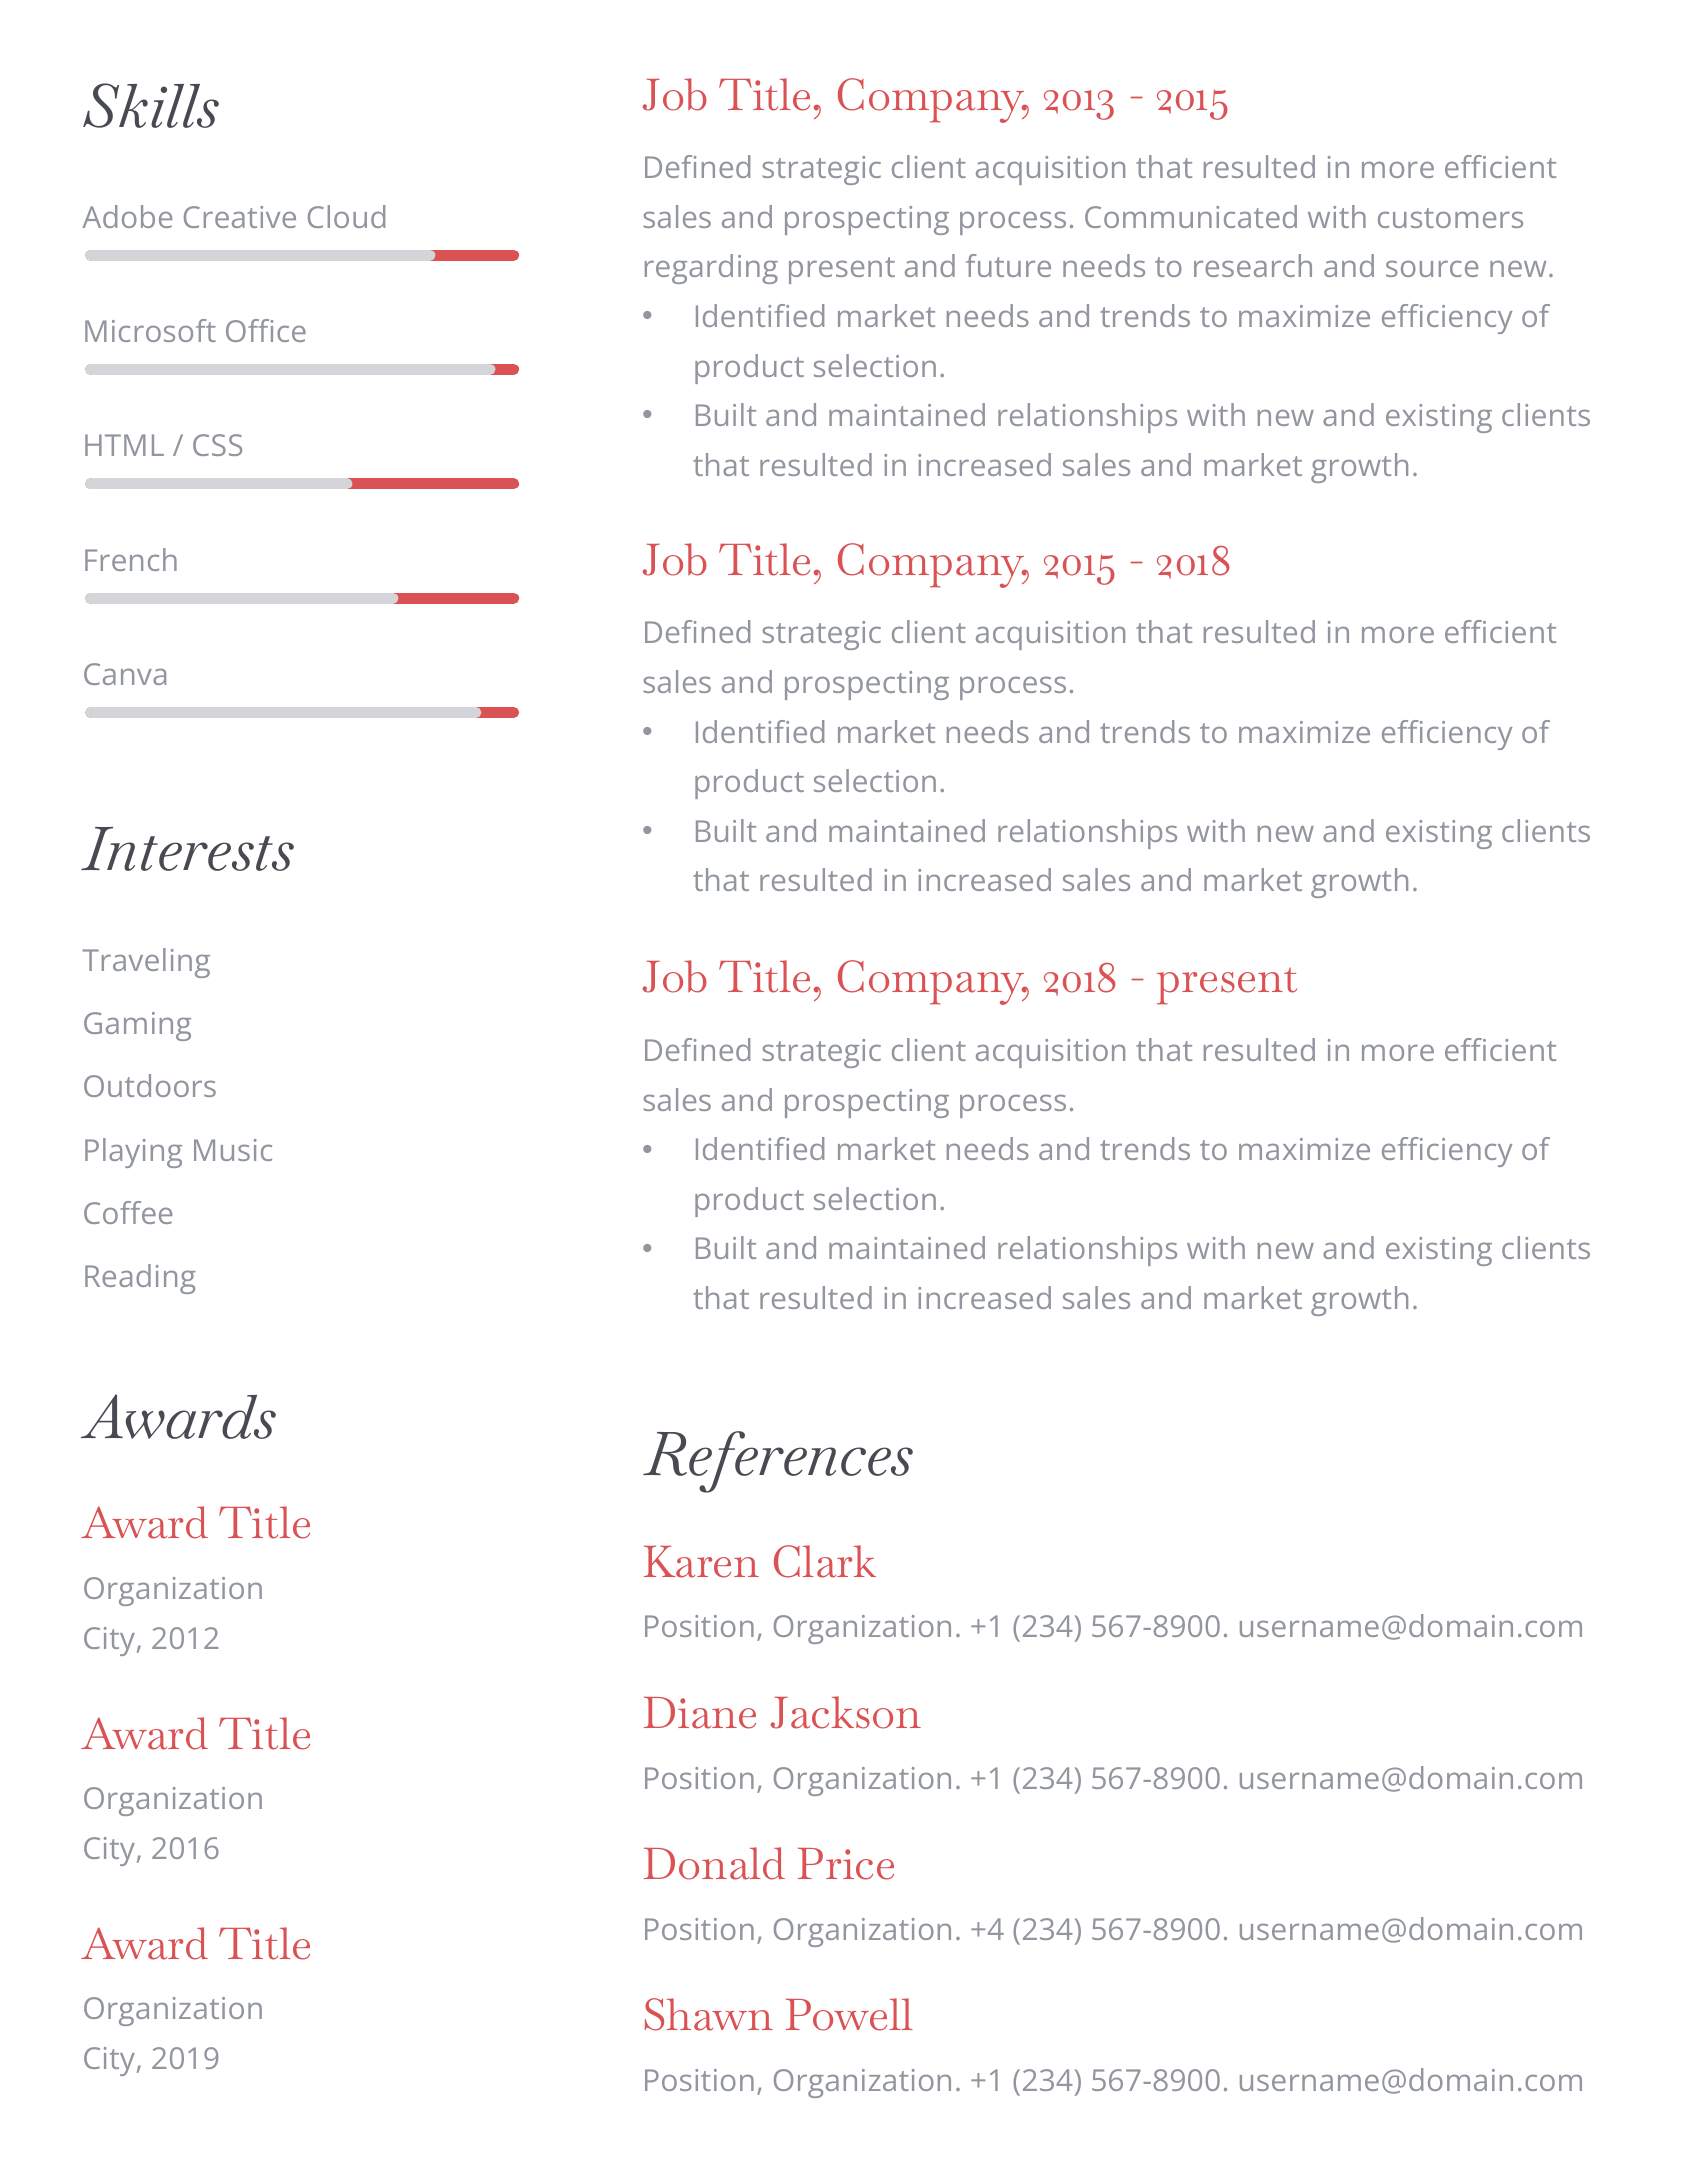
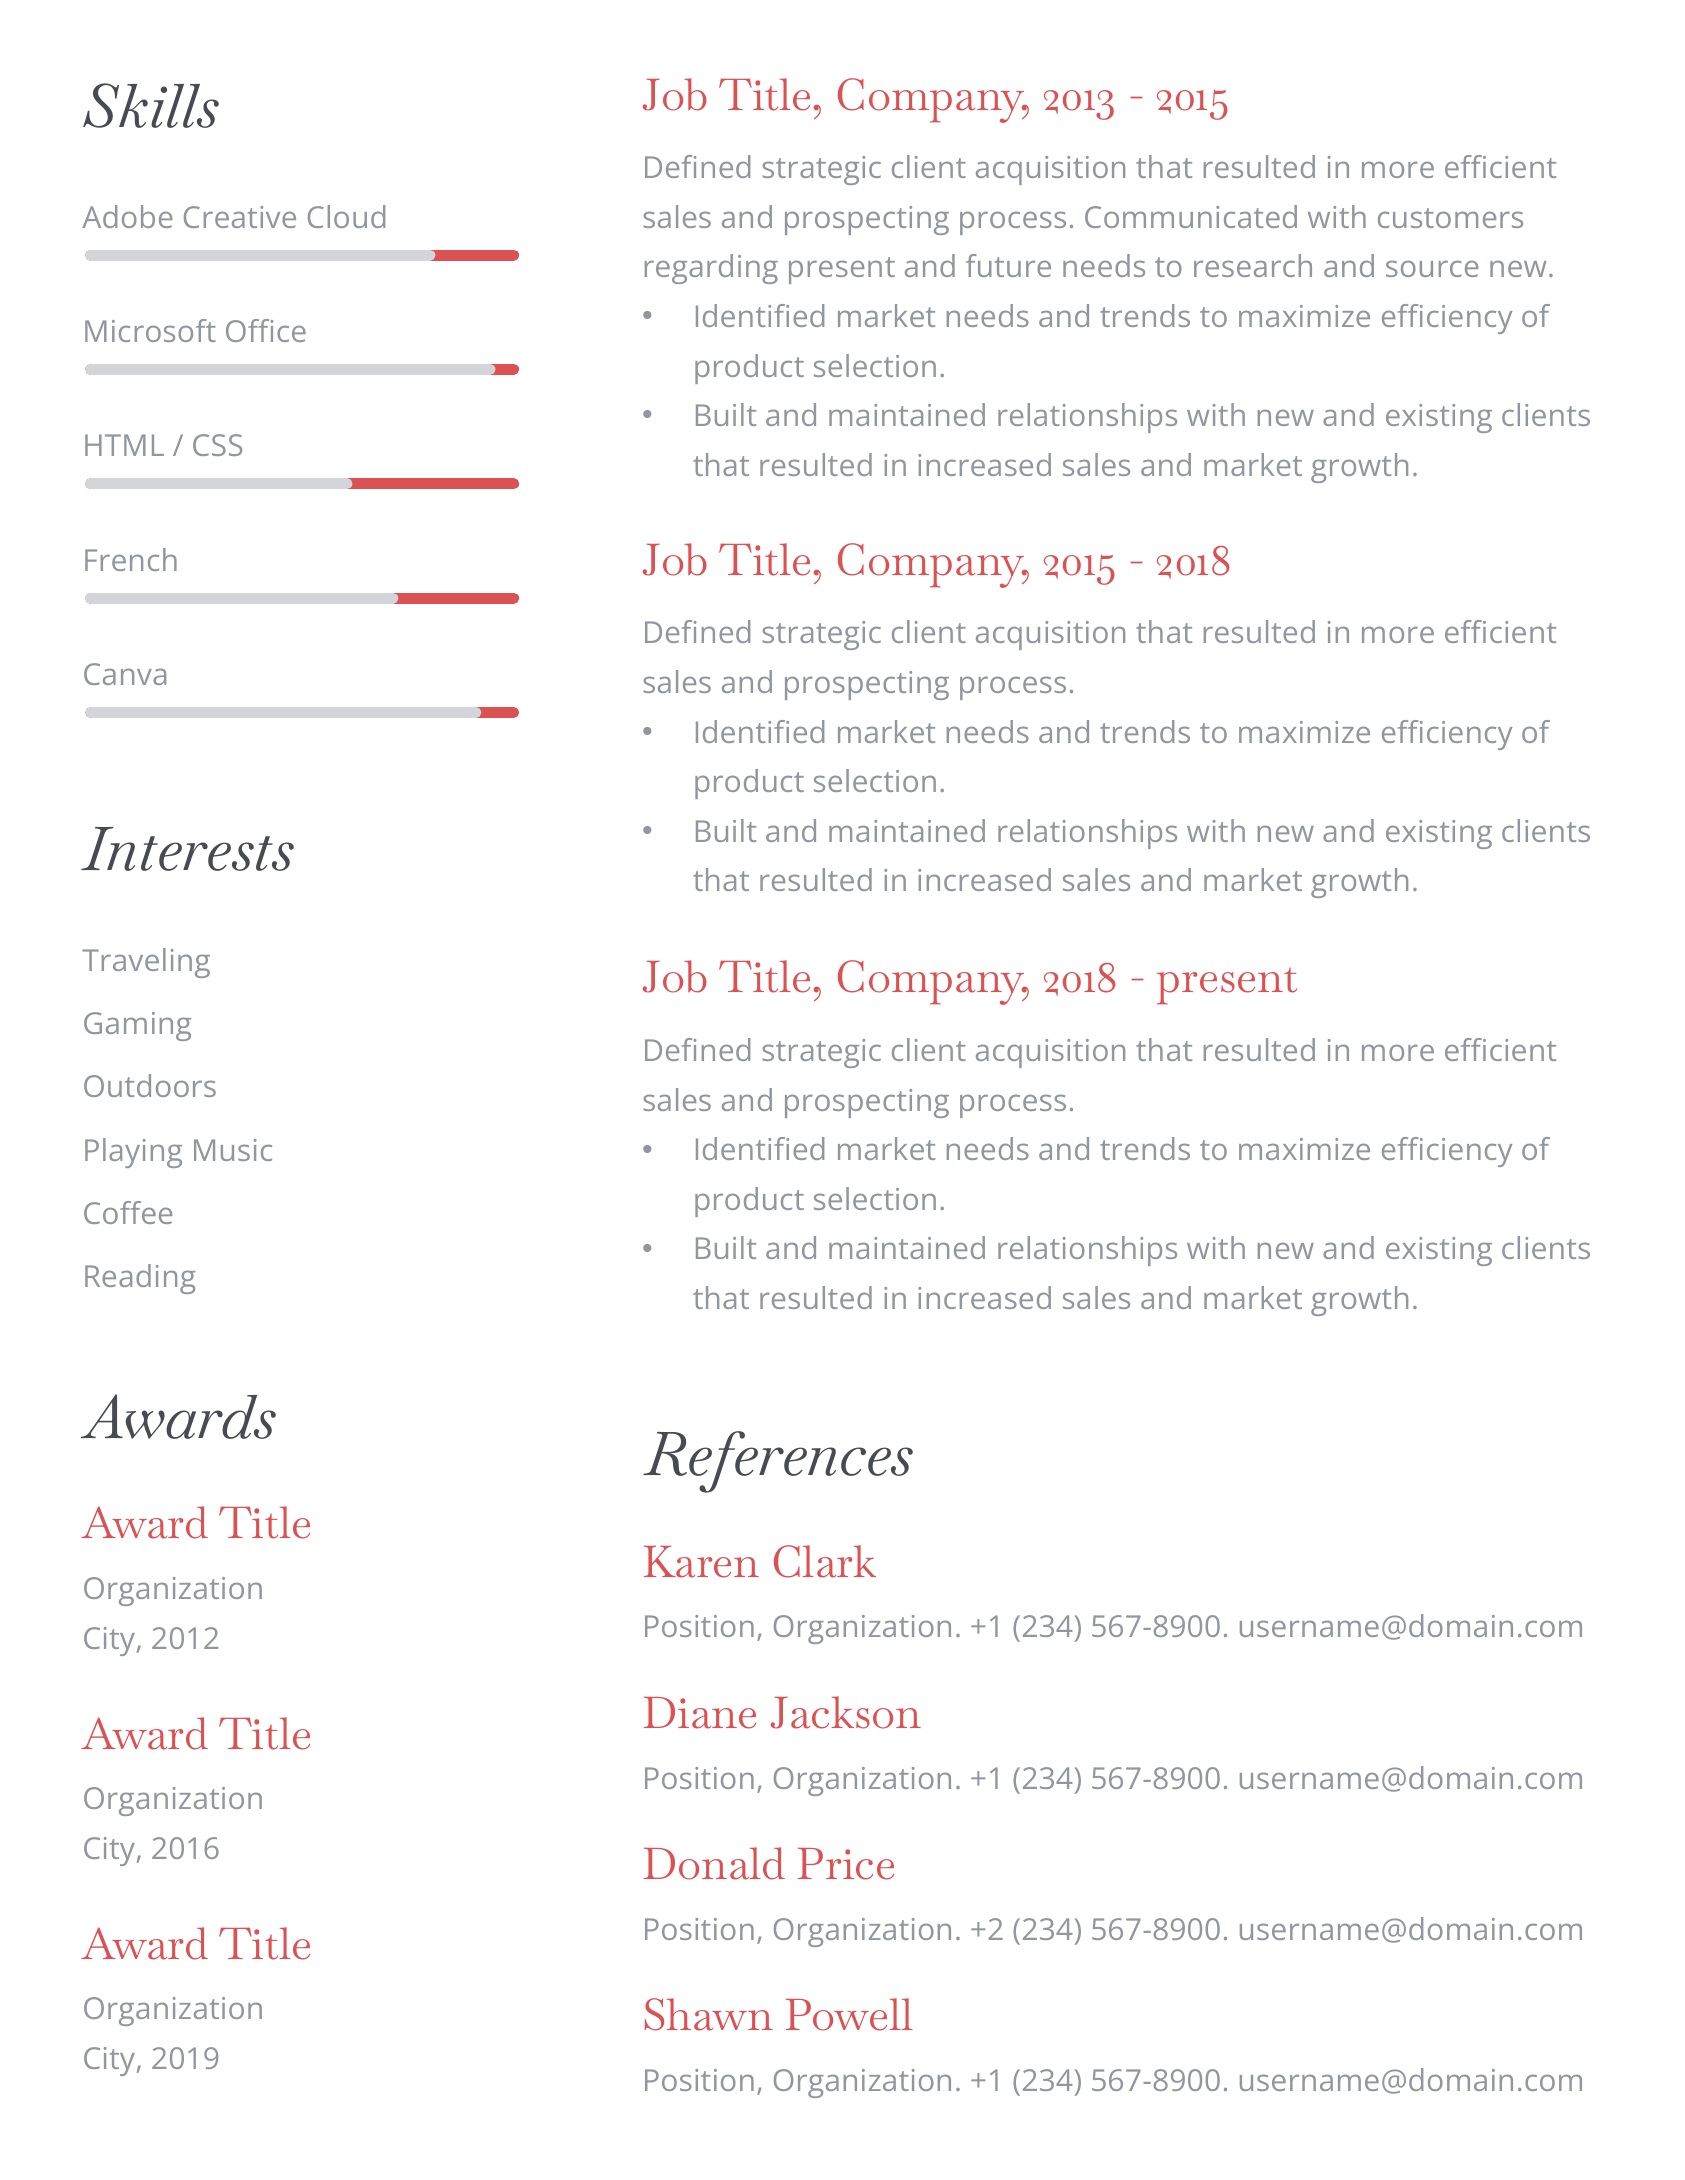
+4: +4 -> +2 (987, 1931)
